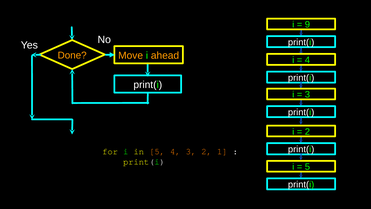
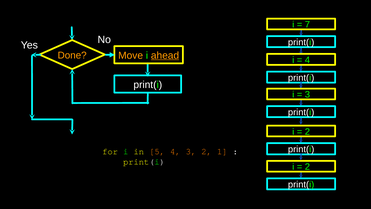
9: 9 -> 7 (307, 25)
ahead underline: none -> present (165, 55)
5: 5 -> 2 (307, 167)
